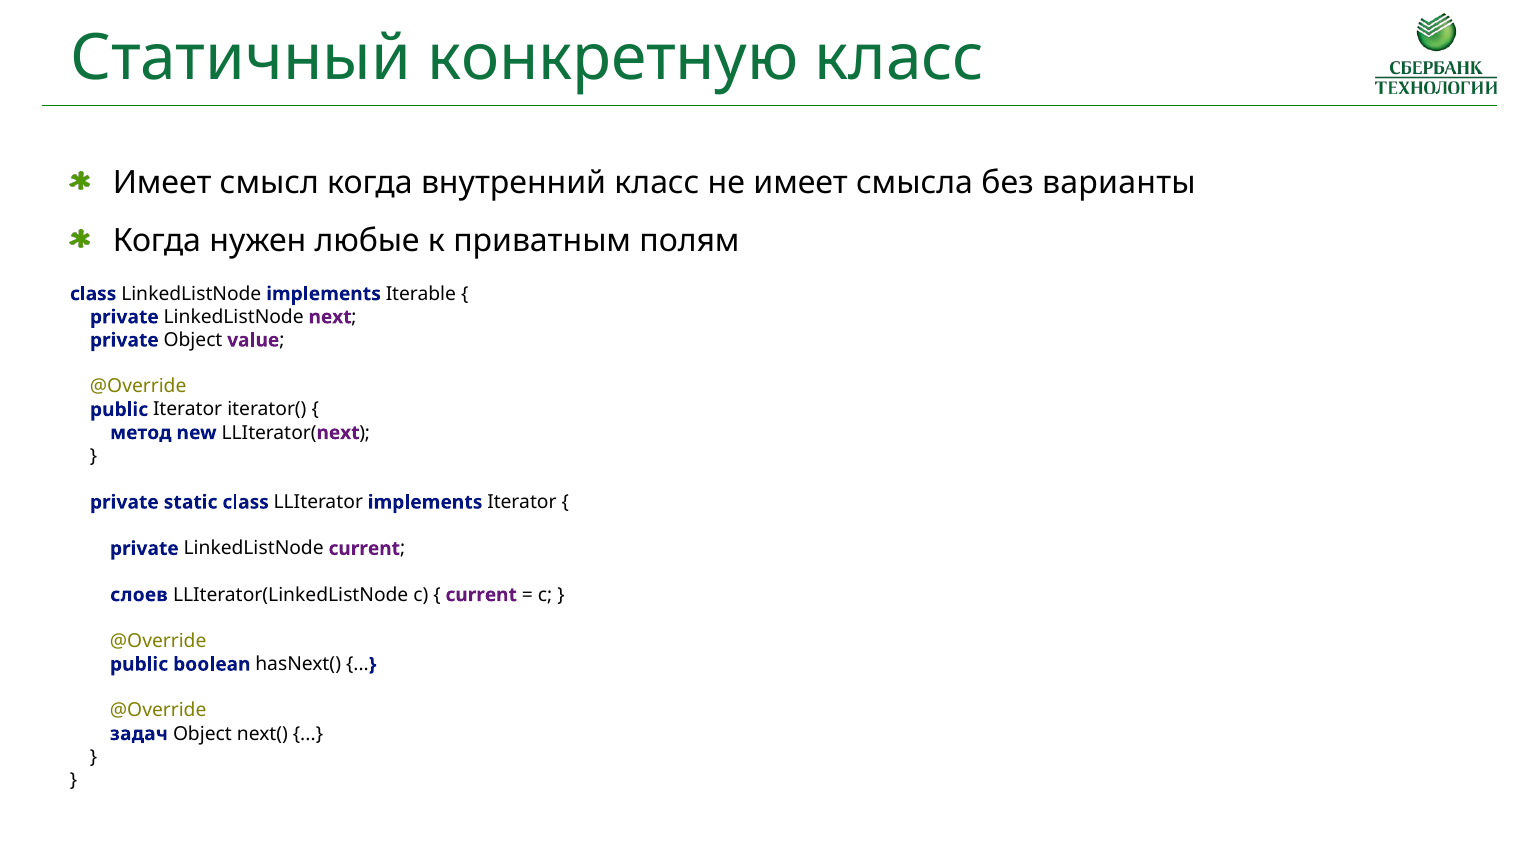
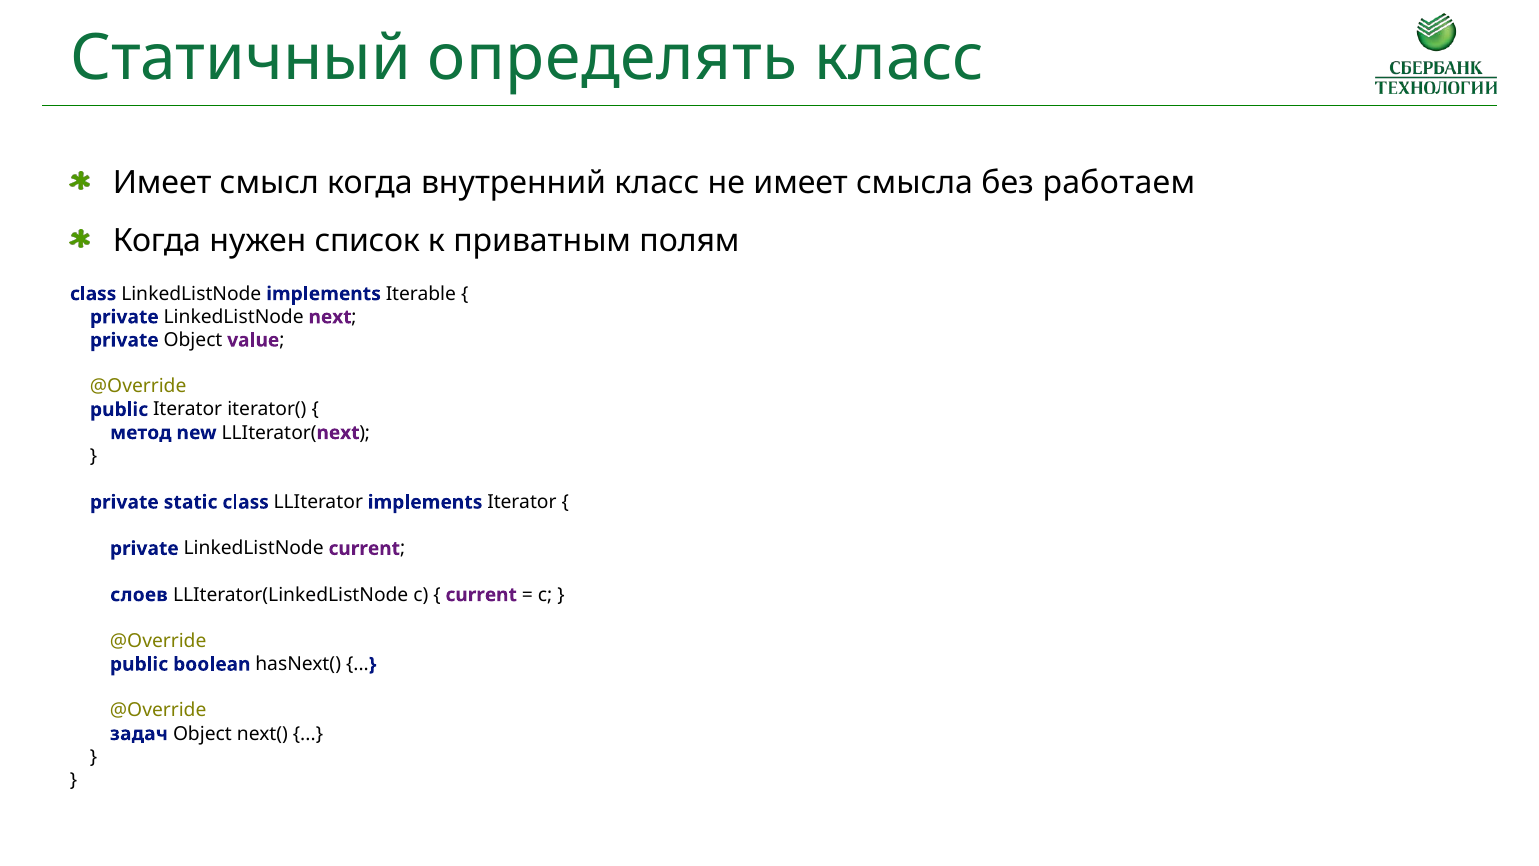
конкретную: конкретную -> определять (613, 58)
варианты: варианты -> работаем (1119, 183)
любые: любые -> список (367, 241)
